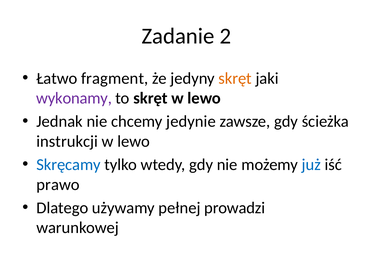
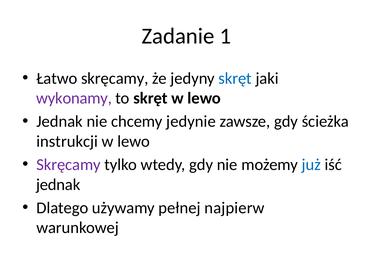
2: 2 -> 1 (225, 36)
Łatwo fragment: fragment -> skręcamy (115, 78)
skręt colour: orange -> blue (235, 78)
Skręcamy colour: blue -> purple (69, 164)
prawo: prawo -> jednak (58, 184)
prowadzi: prowadzi -> najpierw (235, 208)
